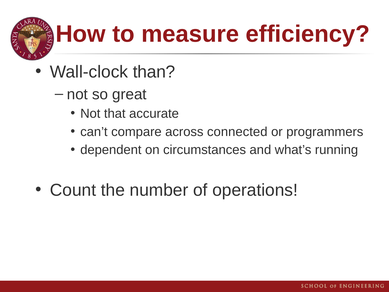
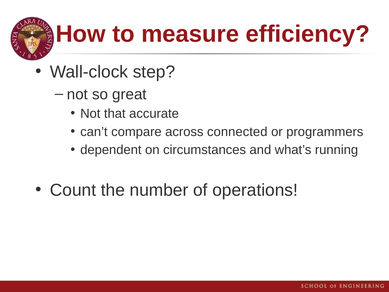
than: than -> step (154, 72)
